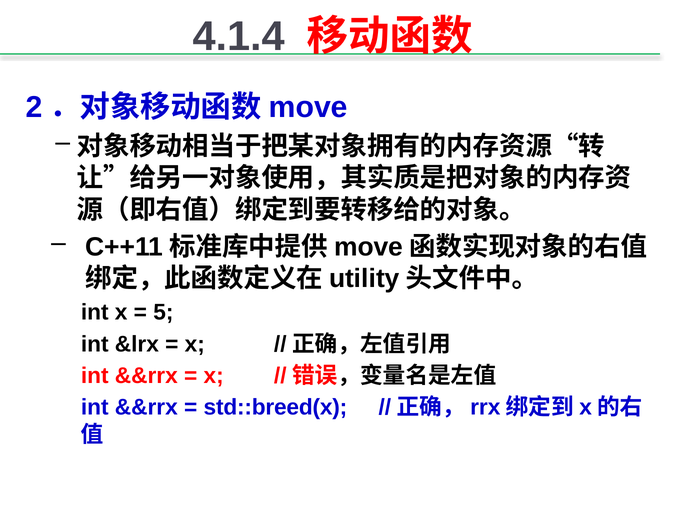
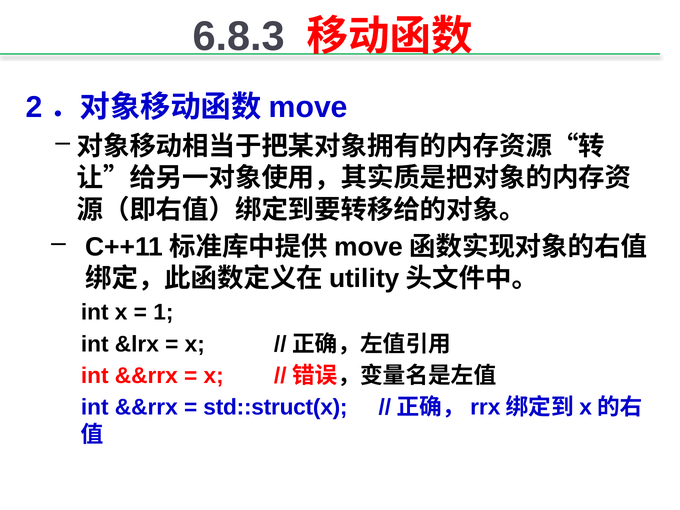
4.1.4: 4.1.4 -> 6.8.3 (239, 37)
5: 5 -> 1 (163, 312)
std::breed(x: std::breed(x -> std::struct(x (275, 408)
